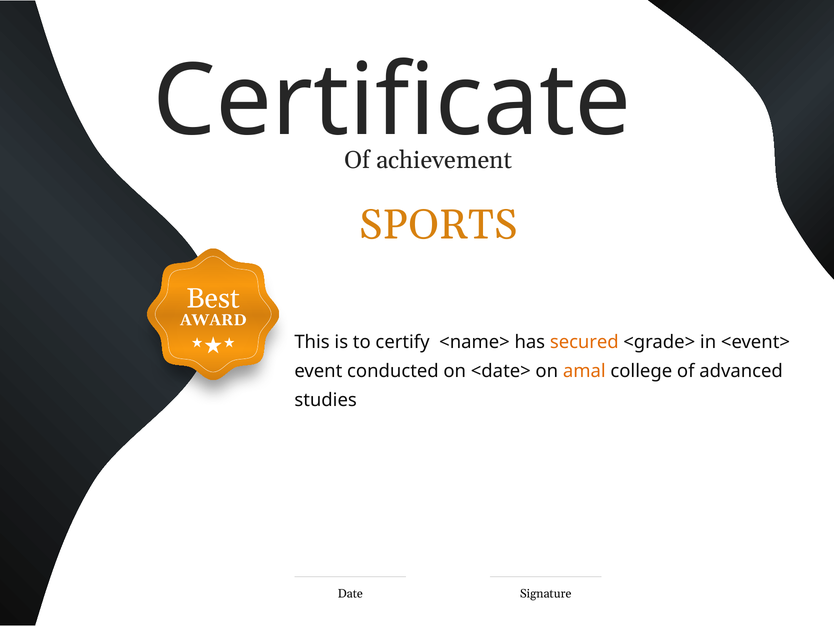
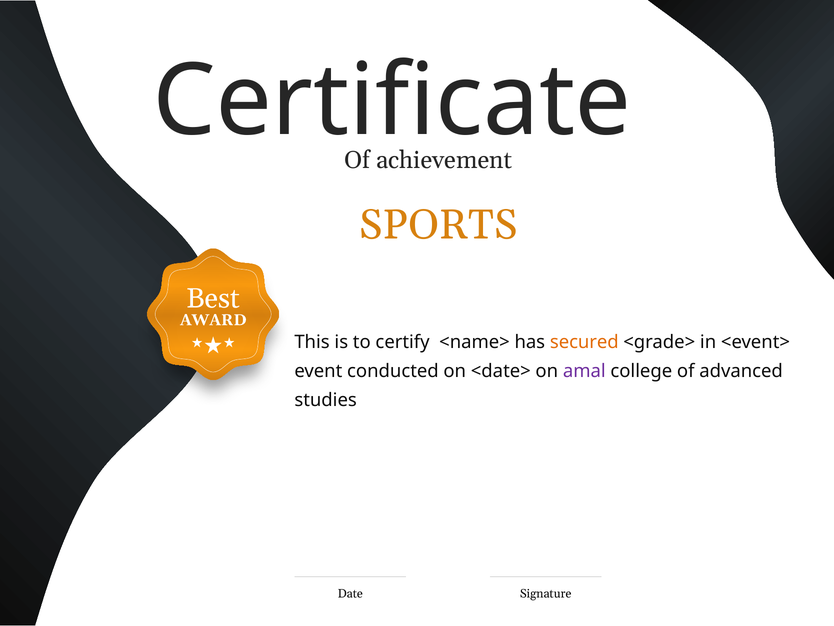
amal colour: orange -> purple (584, 371)
